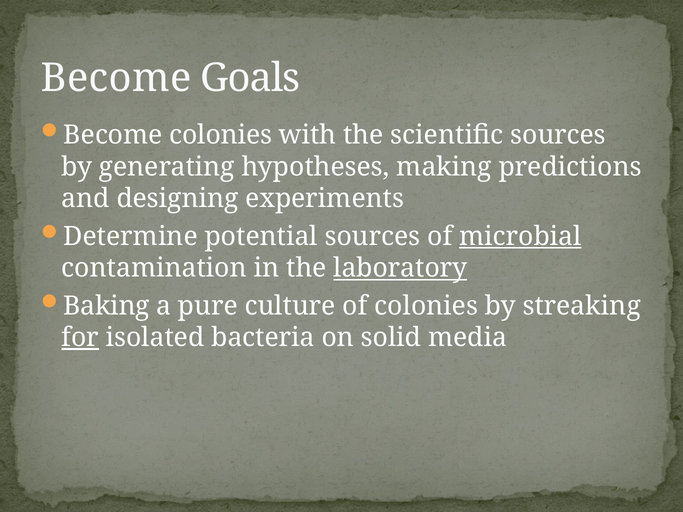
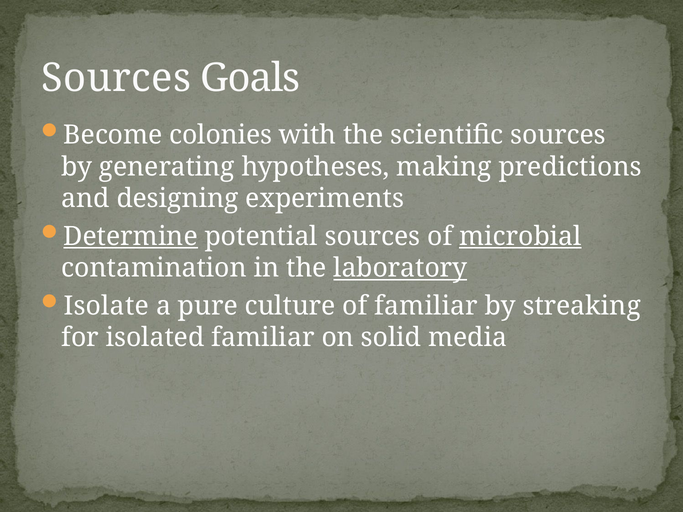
Become: Become -> Sources (116, 78)
Determine underline: none -> present (131, 236)
Baking: Baking -> Isolate (106, 306)
of colonies: colonies -> familiar (426, 306)
for underline: present -> none (80, 338)
isolated bacteria: bacteria -> familiar (263, 338)
